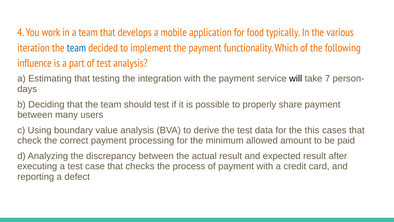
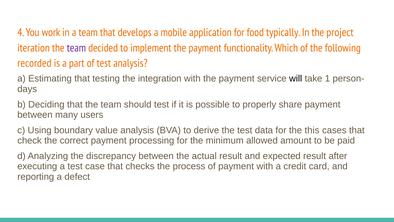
various: various -> project (340, 33)
team colour: blue -> purple (76, 48)
influence: influence -> recorded (34, 63)
7: 7 -> 1 (328, 79)
